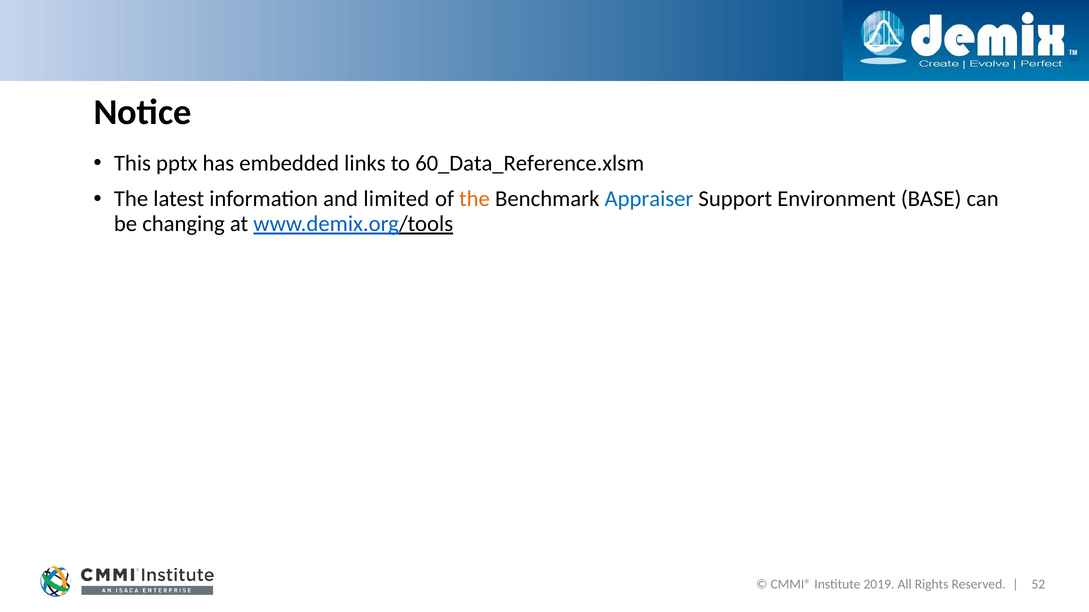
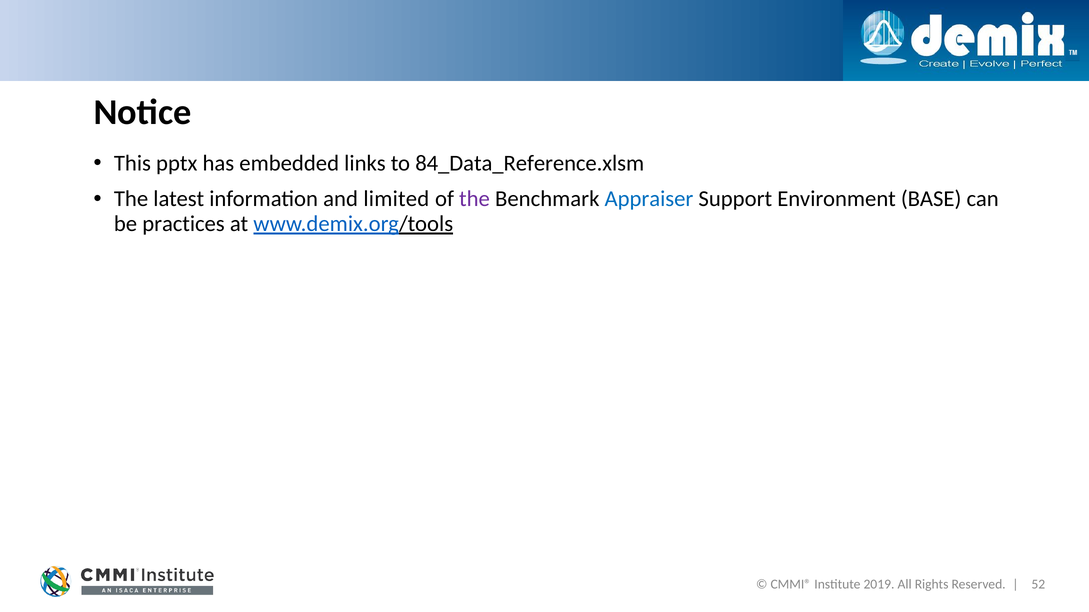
60_Data_Reference.xlsm: 60_Data_Reference.xlsm -> 84_Data_Reference.xlsm (530, 163)
the colour: orange -> purple (474, 199)
changing: changing -> practices (183, 224)
